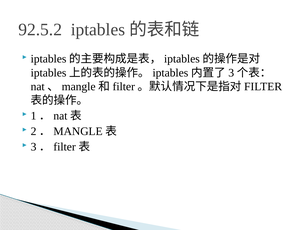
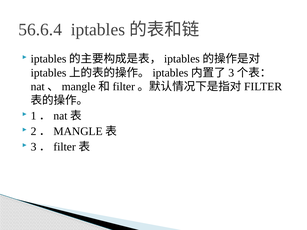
92.5.2: 92.5.2 -> 56.6.4 (40, 30)
